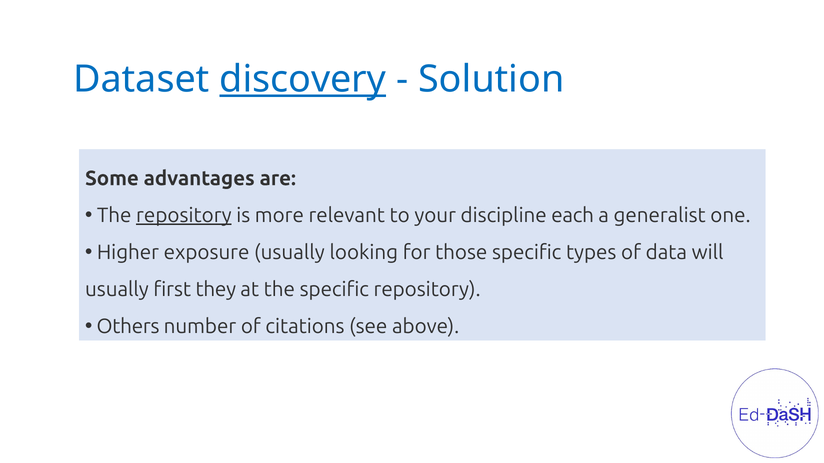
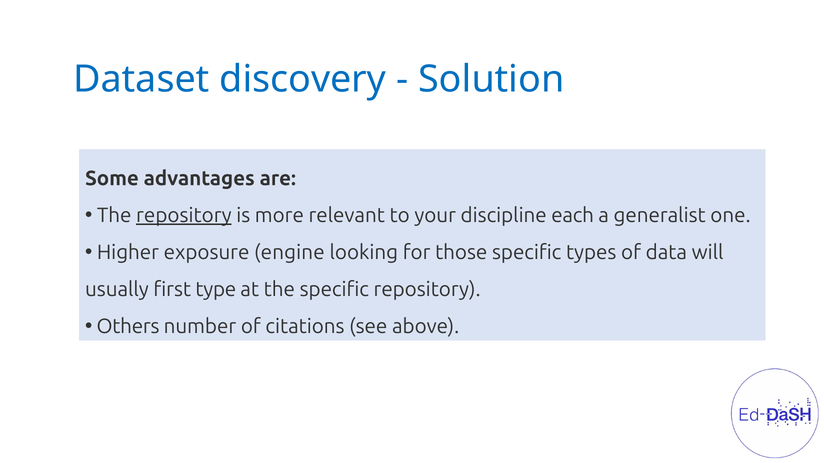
discovery underline: present -> none (303, 80)
exposure usually: usually -> engine (289, 253)
they: they -> type (216, 290)
